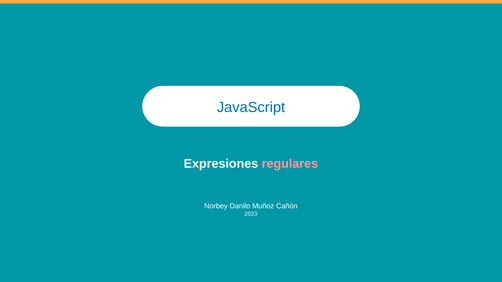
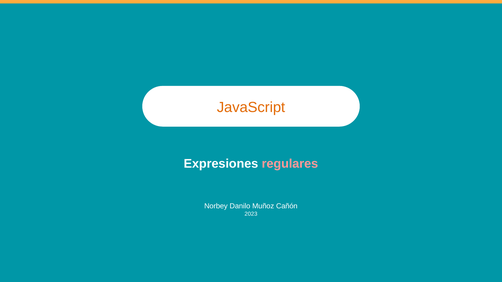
JavaScript colour: blue -> orange (251, 107)
